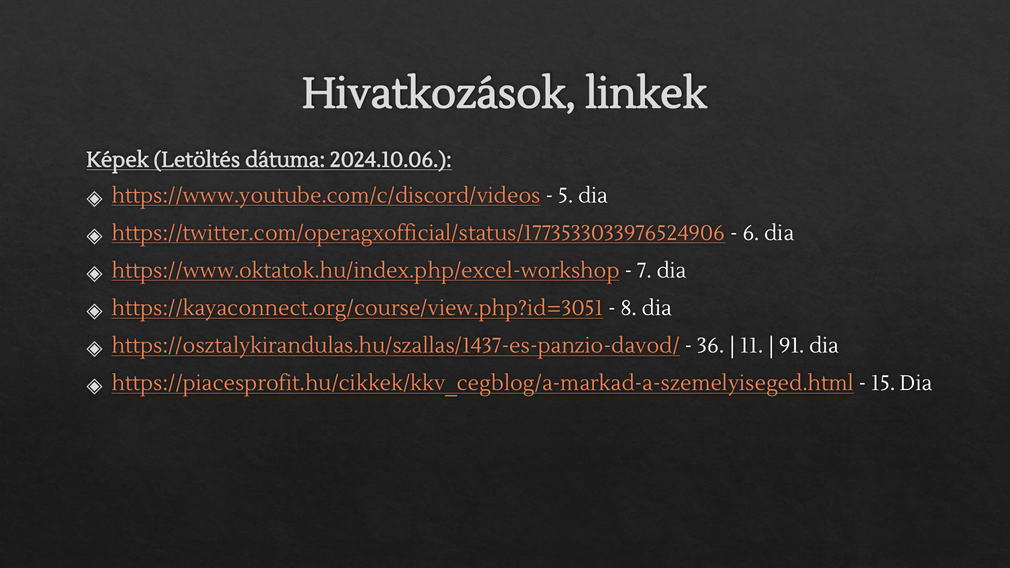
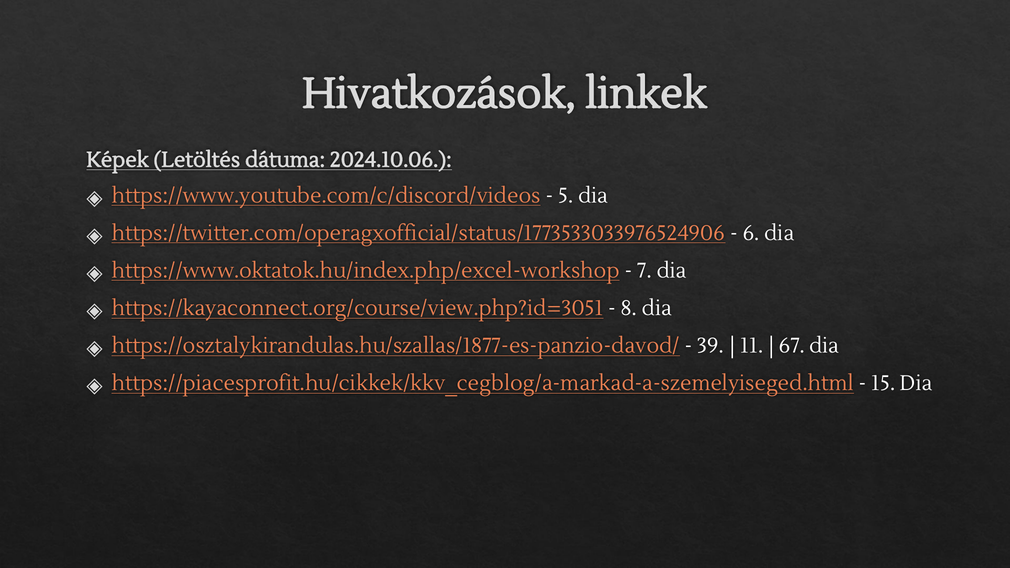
https://osztalykirandulas.hu/szallas/1437-es-panzio-davod/: https://osztalykirandulas.hu/szallas/1437-es-panzio-davod/ -> https://osztalykirandulas.hu/szallas/1877-es-panzio-davod/ (396, 346)
36: 36 -> 39 (711, 346)
91: 91 -> 67 (792, 346)
